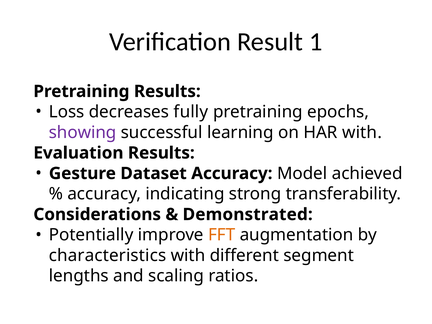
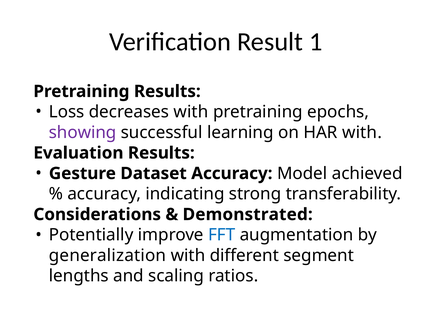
decreases fully: fully -> with (191, 112)
FFT colour: orange -> blue (222, 235)
characteristics: characteristics -> generalization (108, 255)
